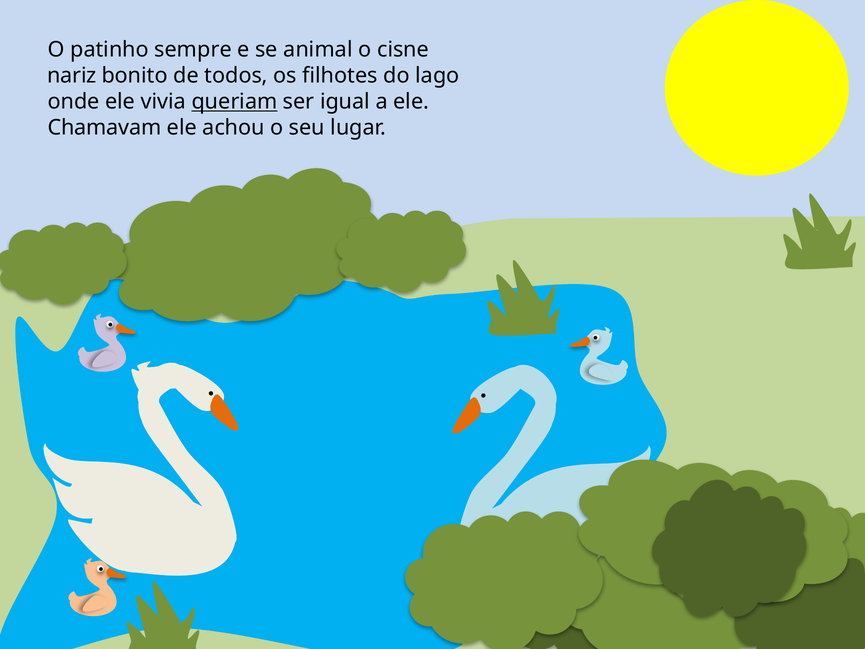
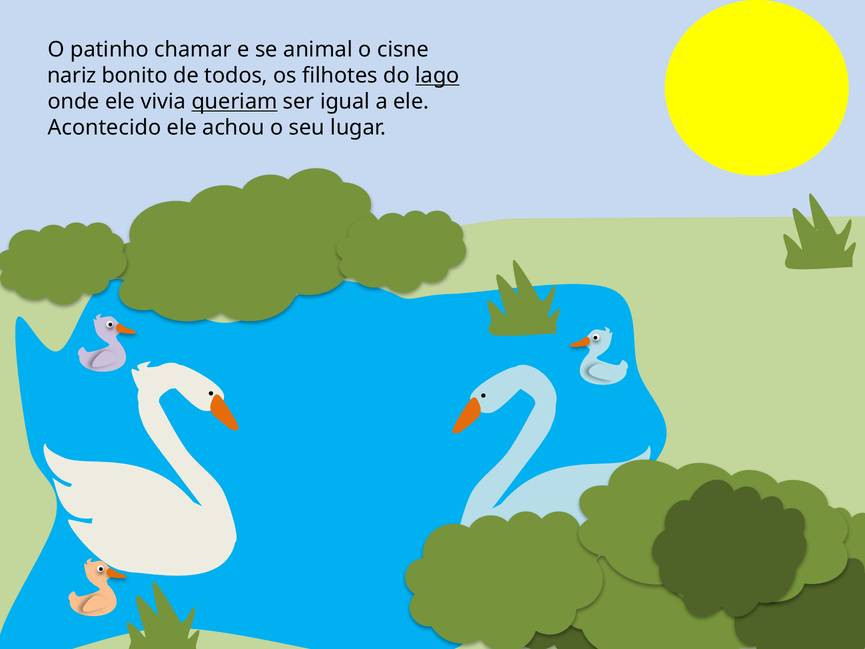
sempre: sempre -> chamar (193, 50)
lago underline: none -> present (437, 76)
Chamavam: Chamavam -> Acontecido (104, 128)
